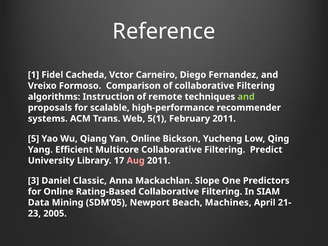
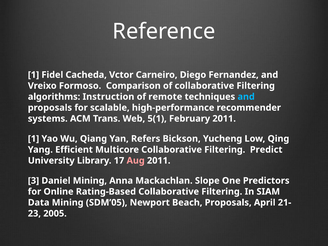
and colour: light green -> light blue (246, 97)
5: 5 -> 1 (33, 139)
Yan Online: Online -> Refers (146, 139)
Daniel Classic: Classic -> Mining (90, 181)
Beach Machines: Machines -> Proposals (228, 203)
